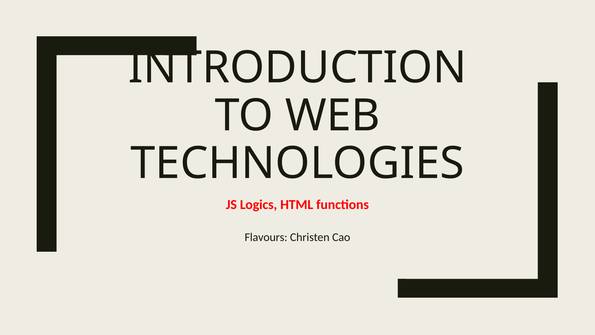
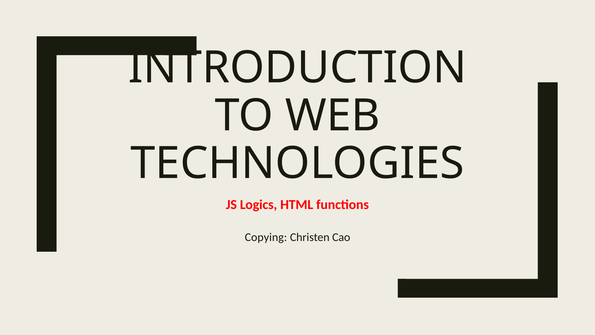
Flavours: Flavours -> Copying (266, 237)
